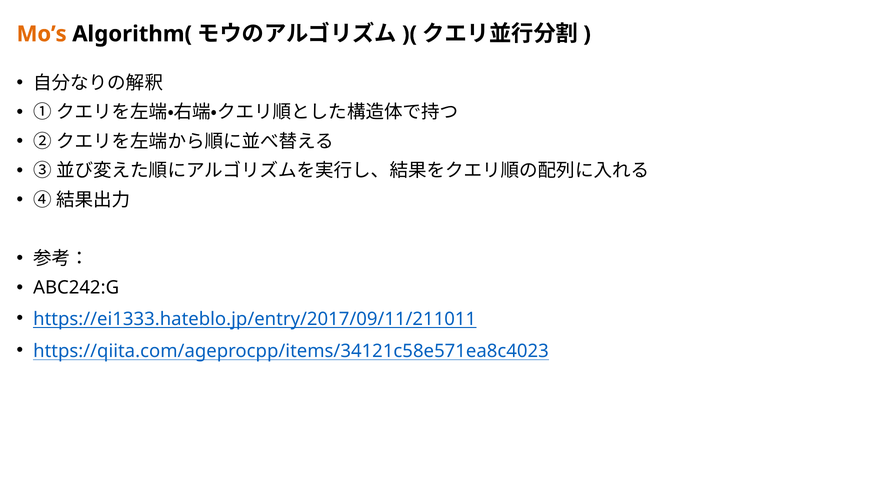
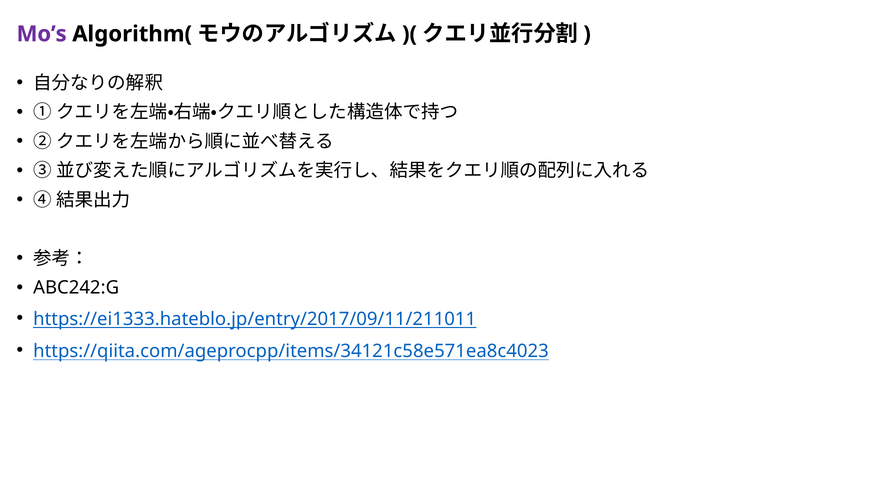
Mo’s colour: orange -> purple (42, 34)
